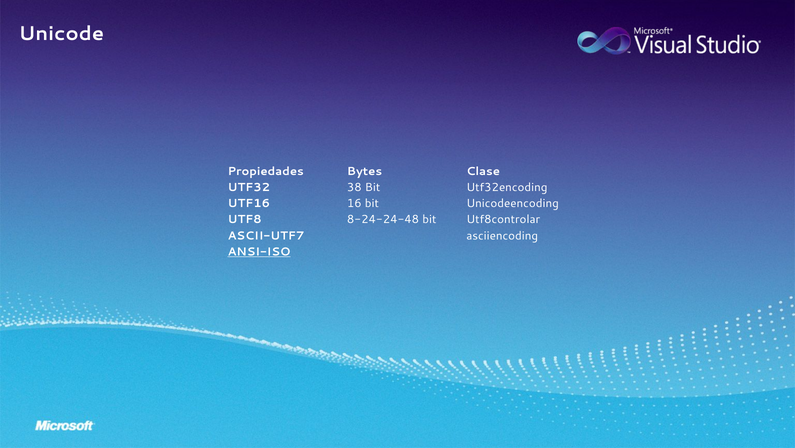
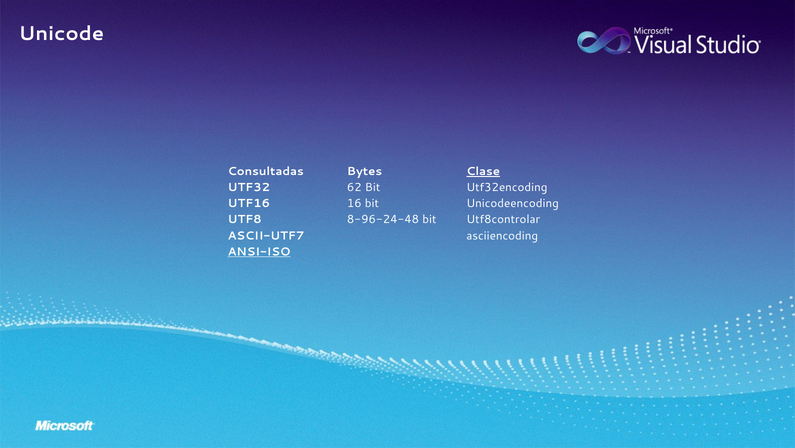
Propiedades: Propiedades -> Consultadas (266, 171)
Clase underline: none -> present (483, 171)
38: 38 -> 62 (354, 187)
8-24-24-48: 8-24-24-48 -> 8-96-24-48 (383, 219)
